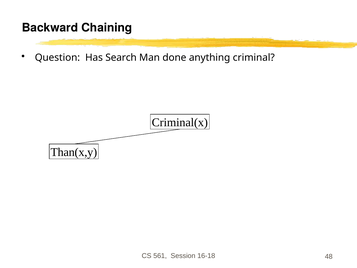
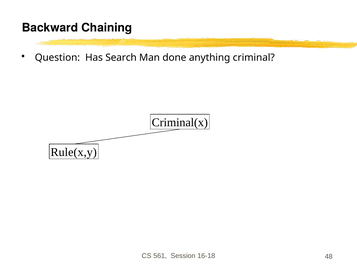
Than(x,y: Than(x,y -> Rule(x,y (74, 152)
